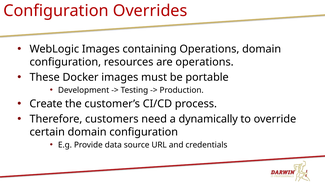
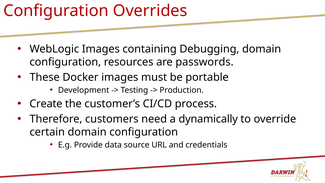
containing Operations: Operations -> Debugging (209, 49)
are operations: operations -> passwords (205, 62)
